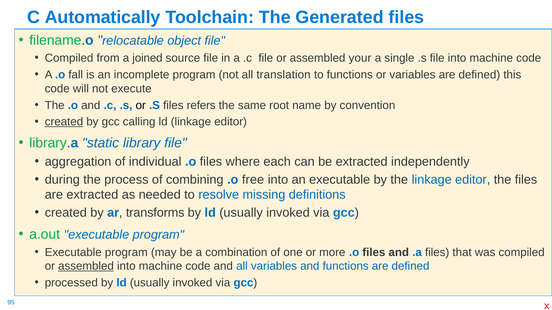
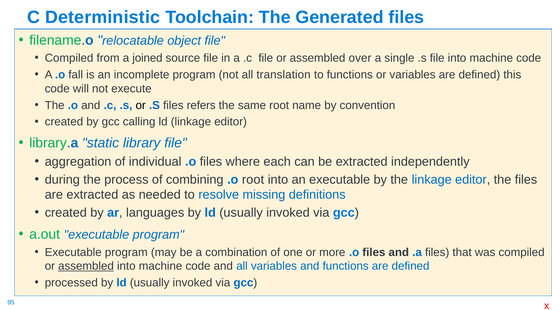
Automatically: Automatically -> Deterministic (103, 17)
your: your -> over (360, 58)
created underline: present -> none (64, 122)
.o free: free -> root (253, 180)
transforms: transforms -> languages (155, 213)
